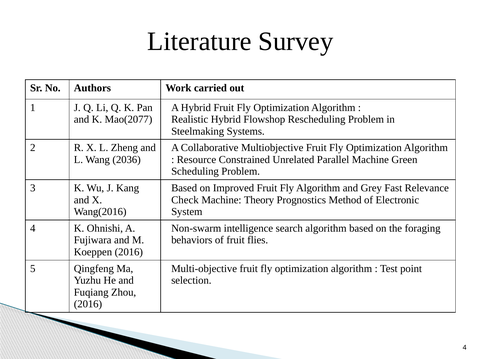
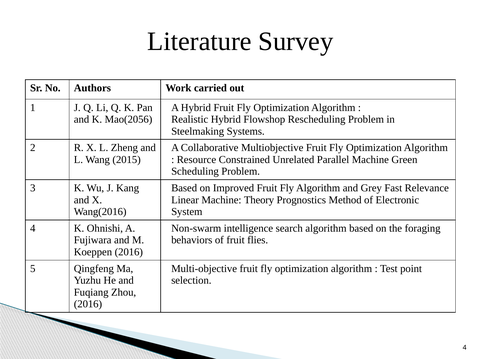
Mao(2077: Mao(2077 -> Mao(2056 (128, 119)
2036: 2036 -> 2015 (127, 159)
Check: Check -> Linear (185, 200)
